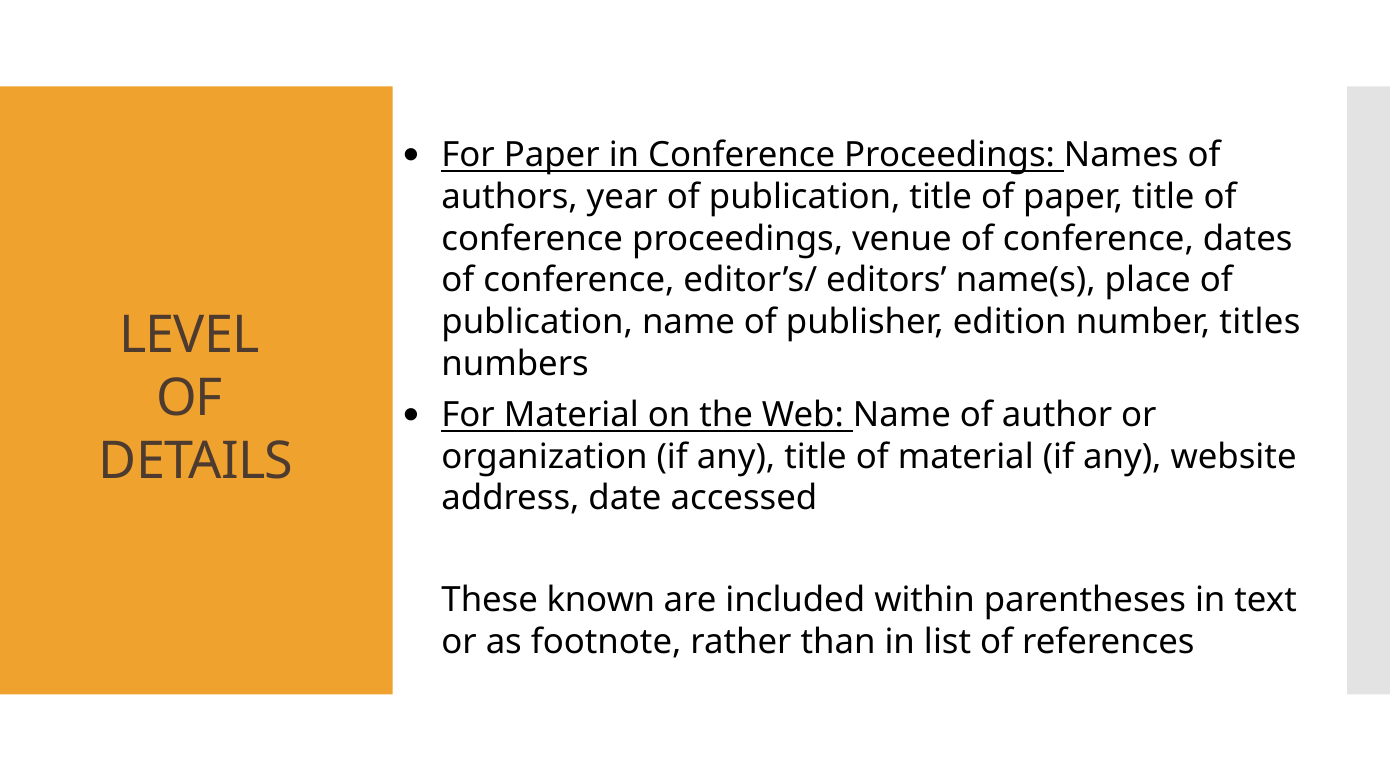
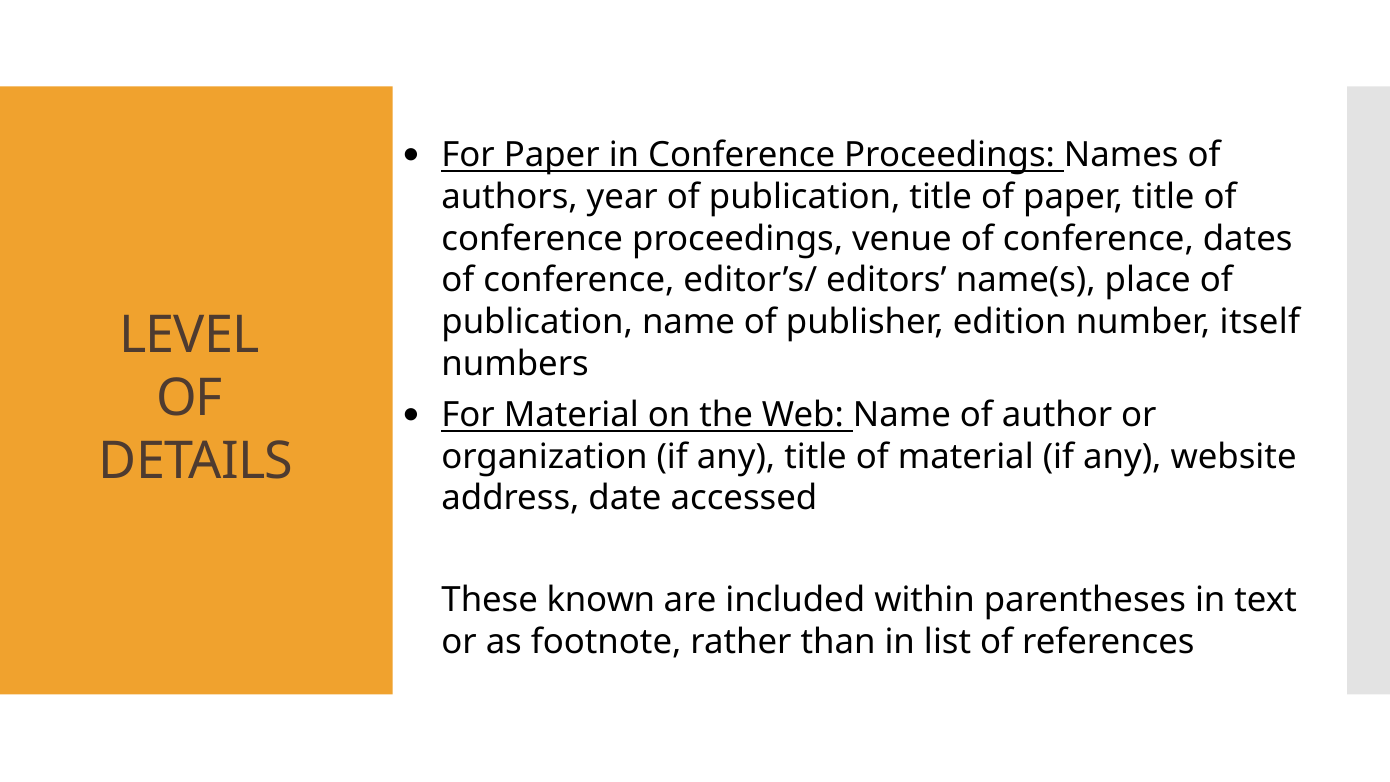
titles: titles -> itself (1260, 322)
